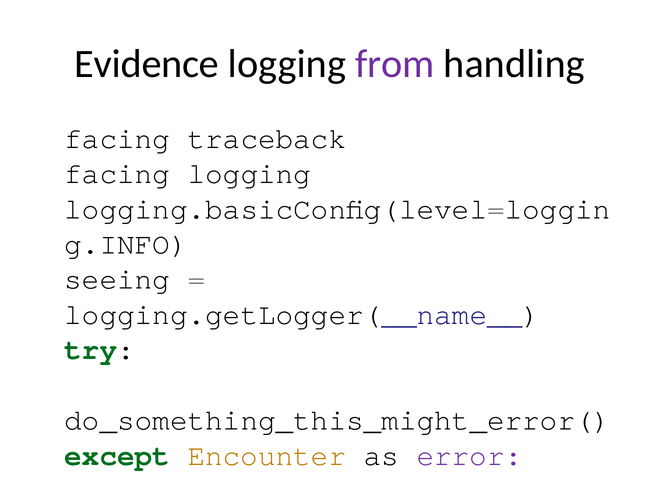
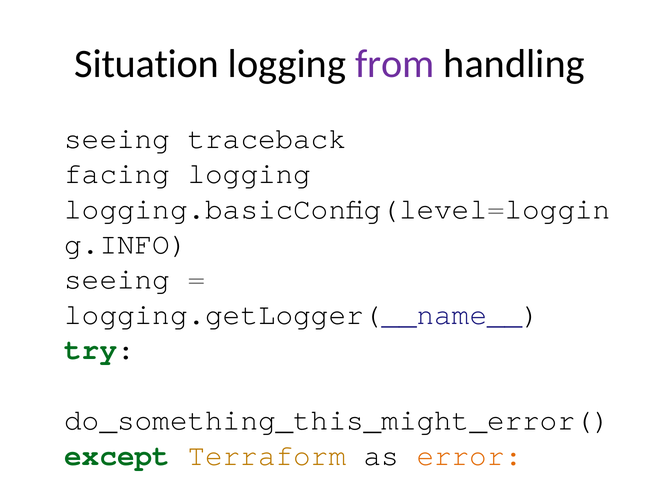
Evidence: Evidence -> Situation (147, 64)
facing: facing -> seeing (117, 138)
Encounter: Encounter -> Terraform (267, 455)
error colour: purple -> orange (469, 455)
